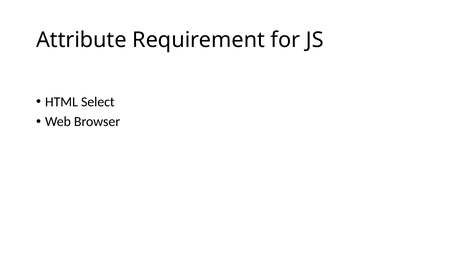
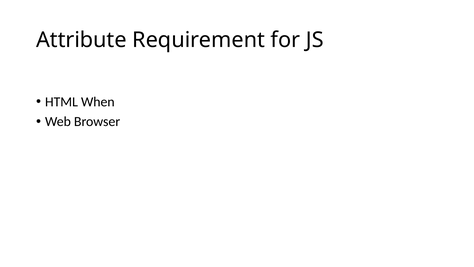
Select: Select -> When (98, 102)
